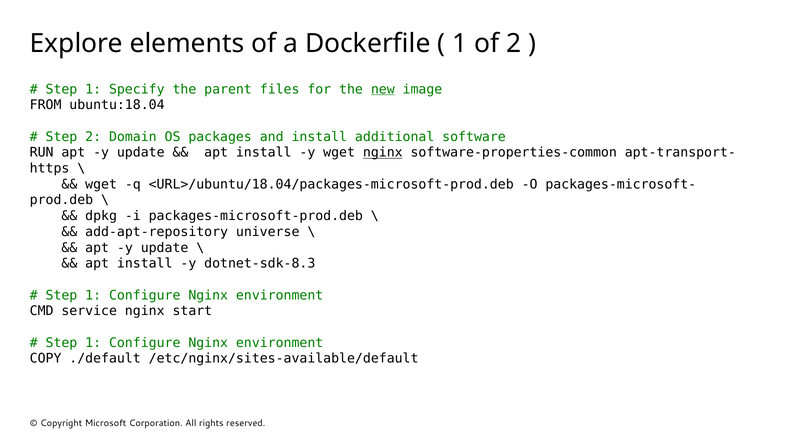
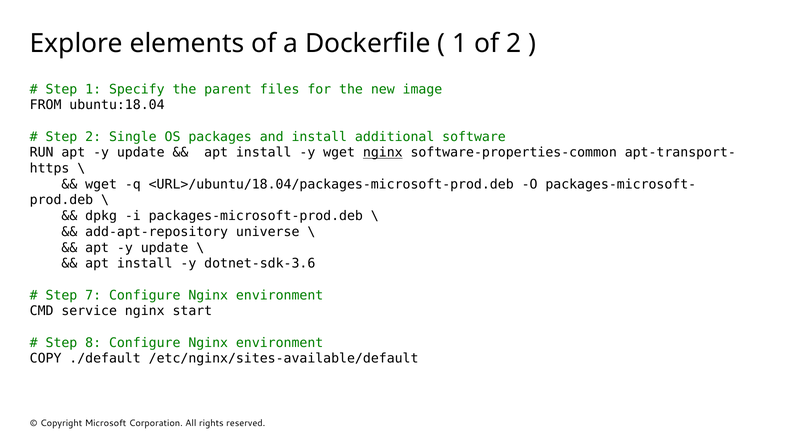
new underline: present -> none (383, 89)
Domain: Domain -> Single (133, 137)
dotnet-sdk-8.3: dotnet-sdk-8.3 -> dotnet-sdk-3.6 (260, 264)
1: 1 -> 7 (93, 295)
1: 1 -> 8 (93, 343)
